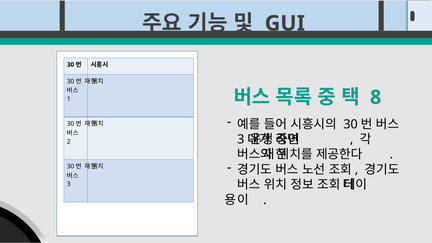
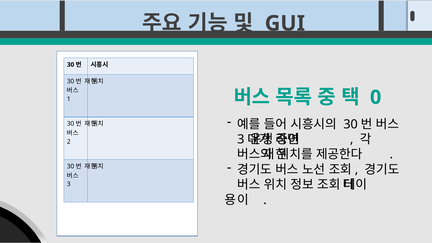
8: 8 -> 0 (376, 97)
